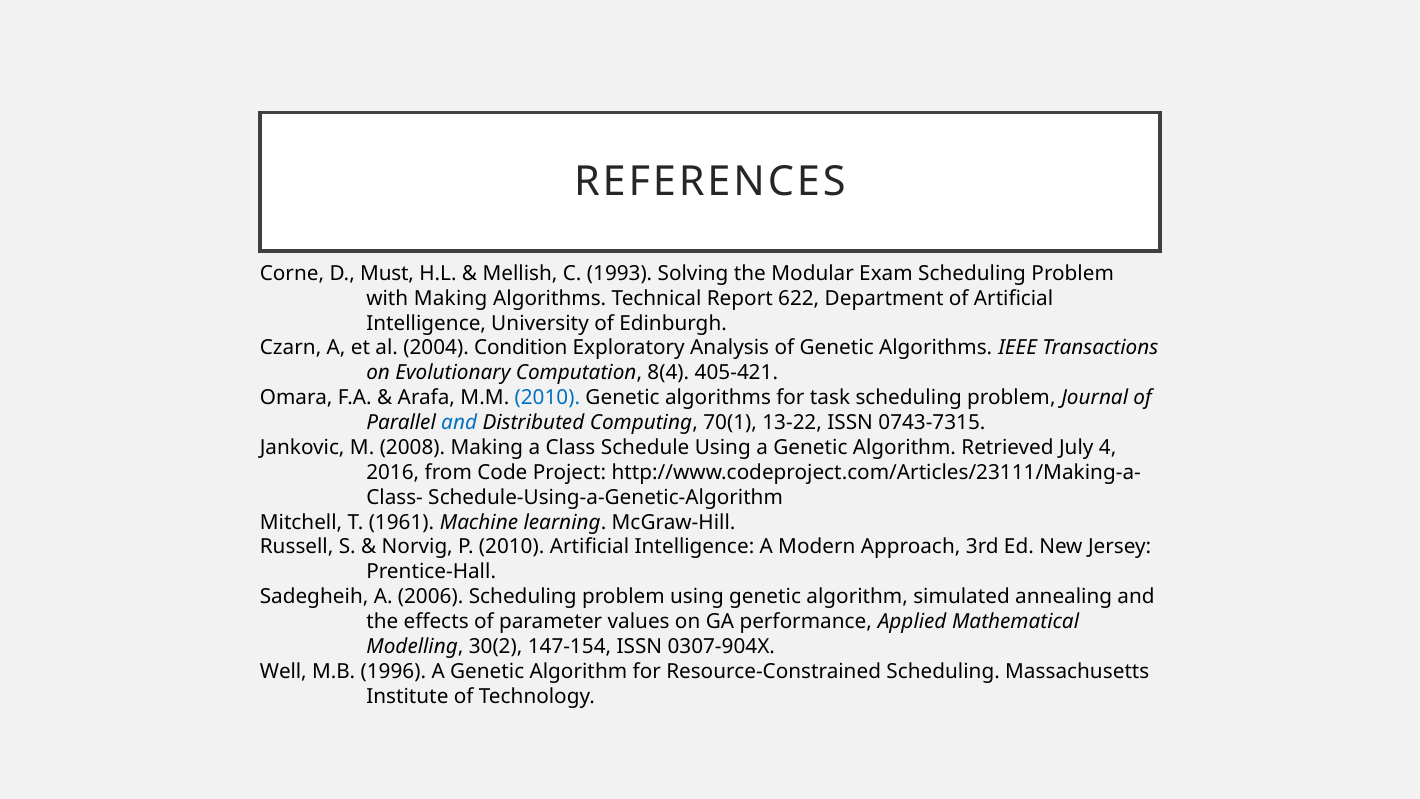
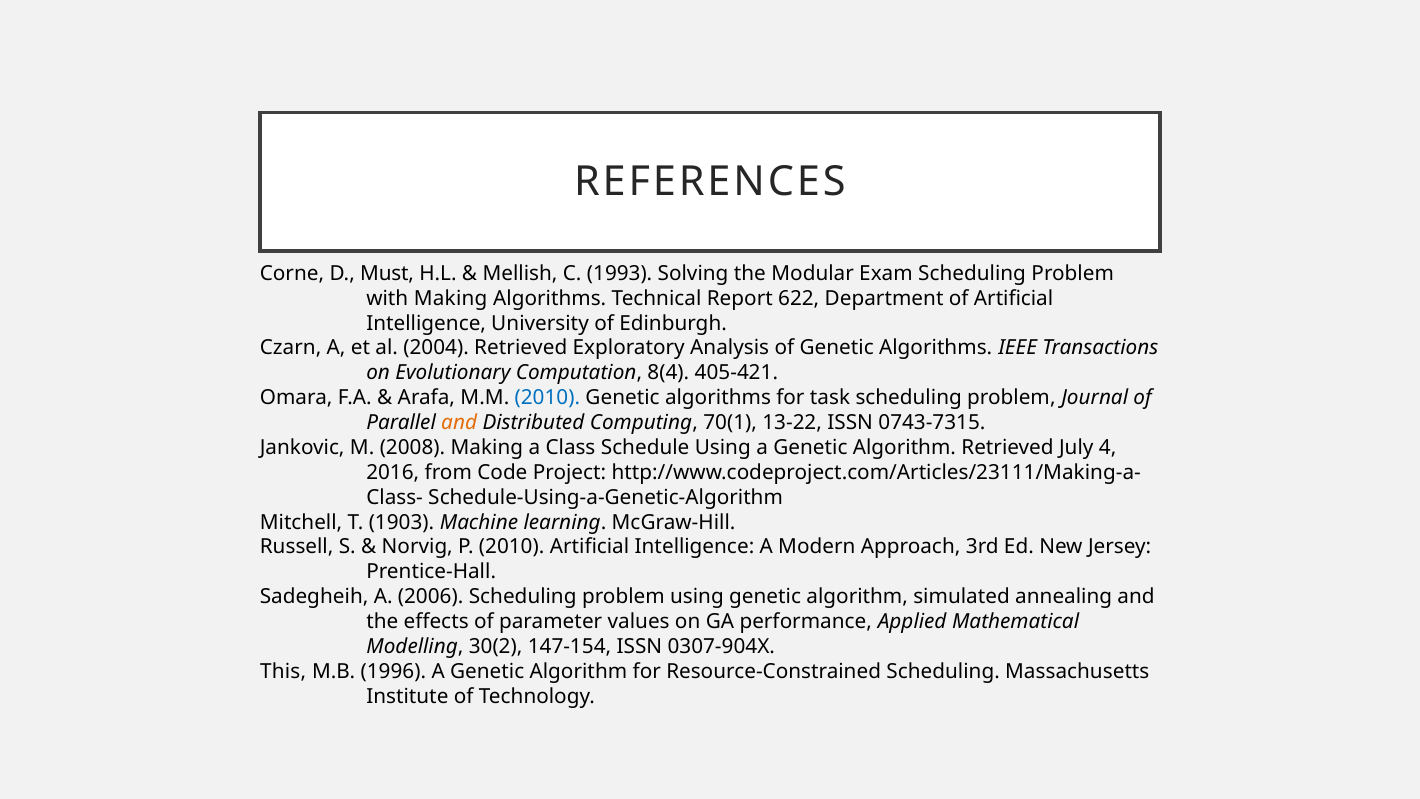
2004 Condition: Condition -> Retrieved (521, 348)
and colour: blue -> orange (459, 423)
1961: 1961 -> 1903 (401, 522)
Well: Well -> This (283, 671)
